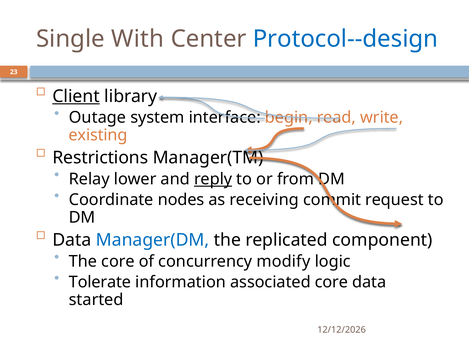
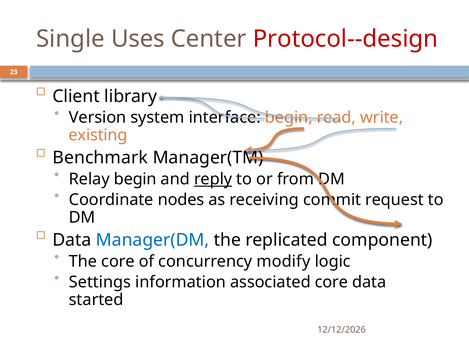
With: With -> Uses (138, 39)
Protocol--design colour: blue -> red (345, 39)
Client underline: present -> none (76, 96)
Outage: Outage -> Version (98, 118)
Restrictions: Restrictions -> Benchmark (100, 158)
Relay lower: lower -> begin (135, 179)
Tolerate: Tolerate -> Settings (100, 282)
